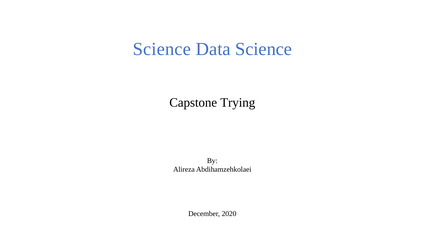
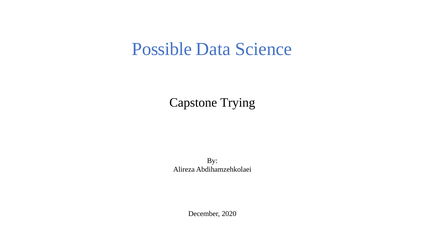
Science: Science -> Possible (162, 49)
